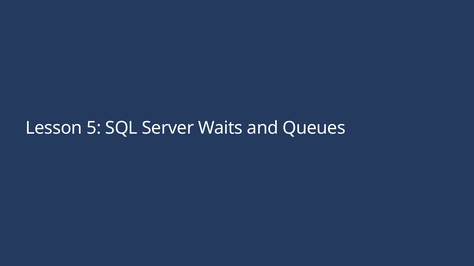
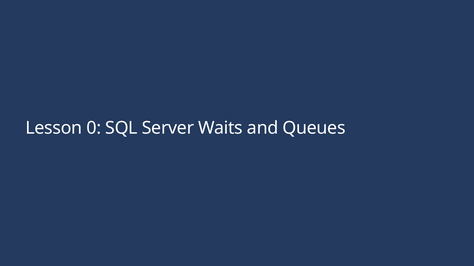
5: 5 -> 0 (94, 128)
